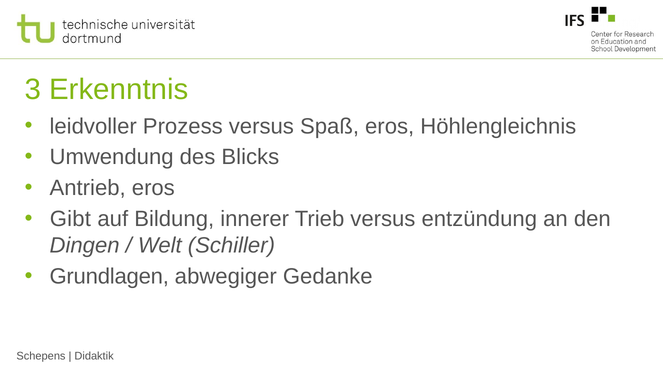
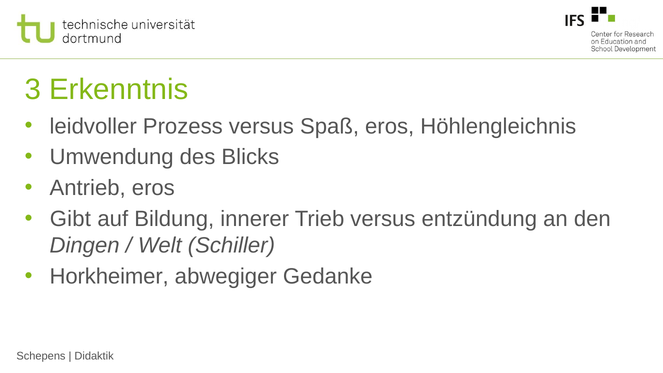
Grundlagen: Grundlagen -> Horkheimer (109, 276)
